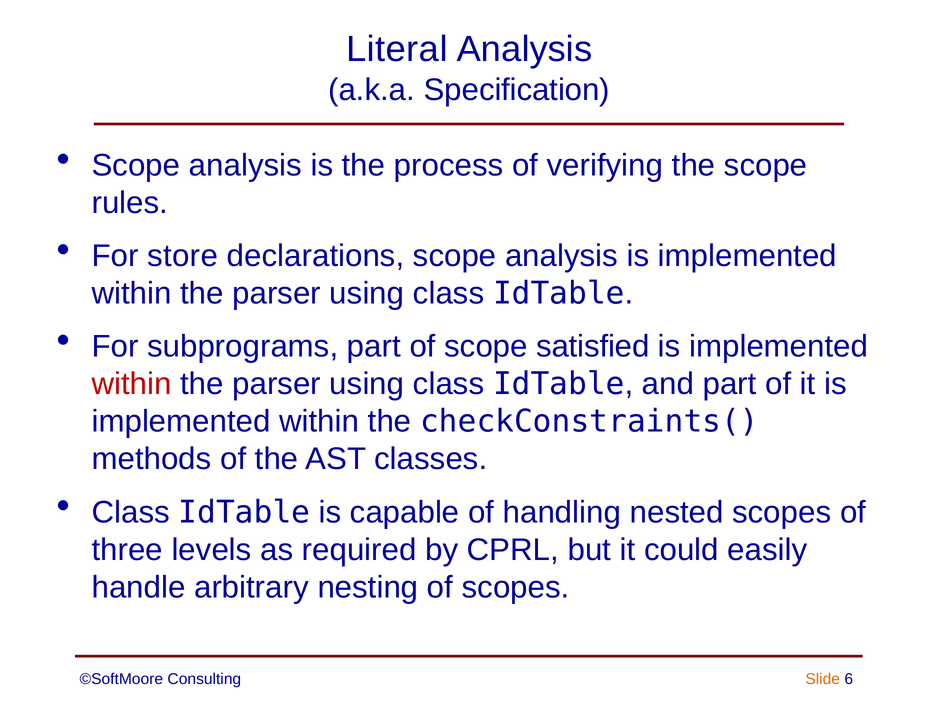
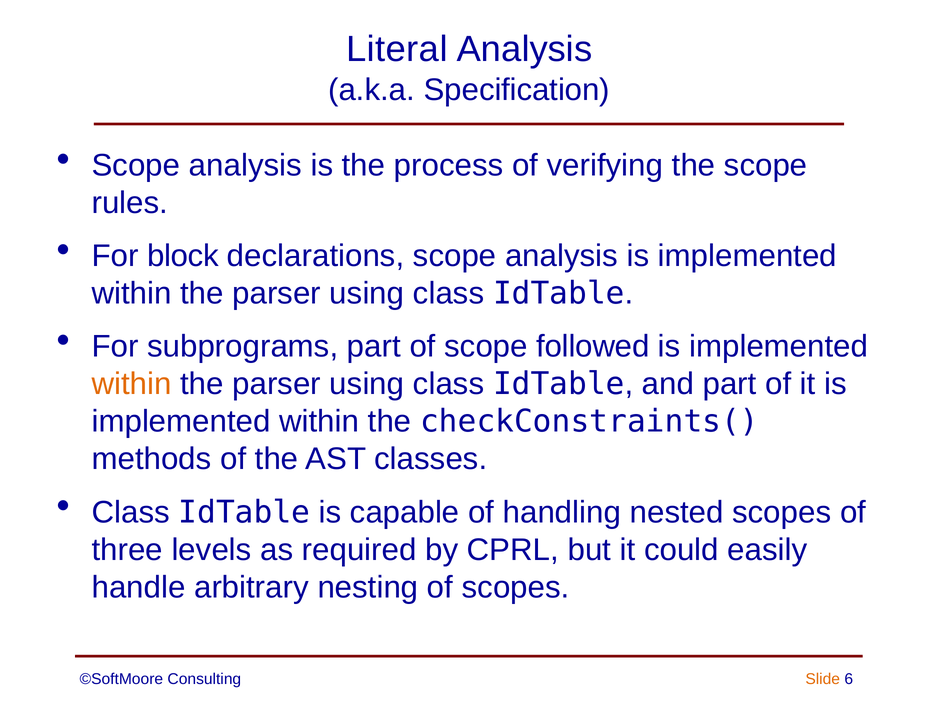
store: store -> block (183, 256)
satisfied: satisfied -> followed (593, 347)
within colour: red -> orange (132, 384)
